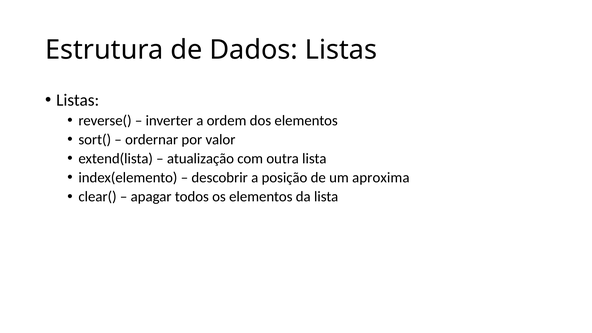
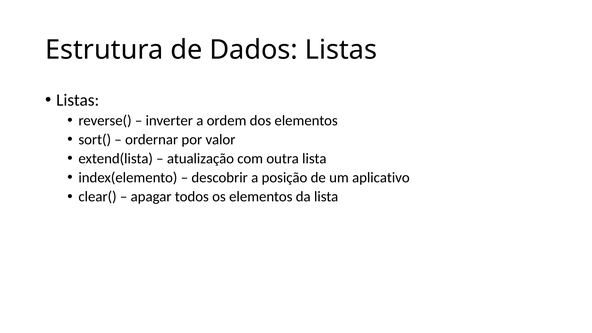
aproxima: aproxima -> aplicativo (381, 178)
